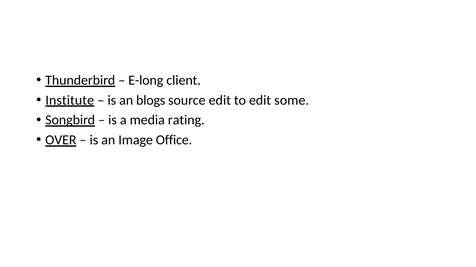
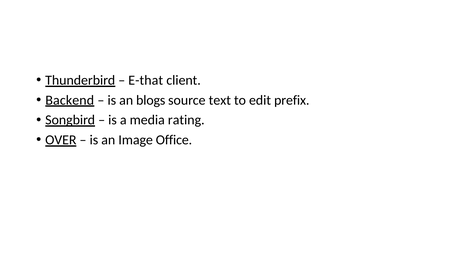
E-long: E-long -> E-that (146, 80)
Institute: Institute -> Backend (70, 100)
source edit: edit -> text (220, 100)
some: some -> prefix (292, 100)
